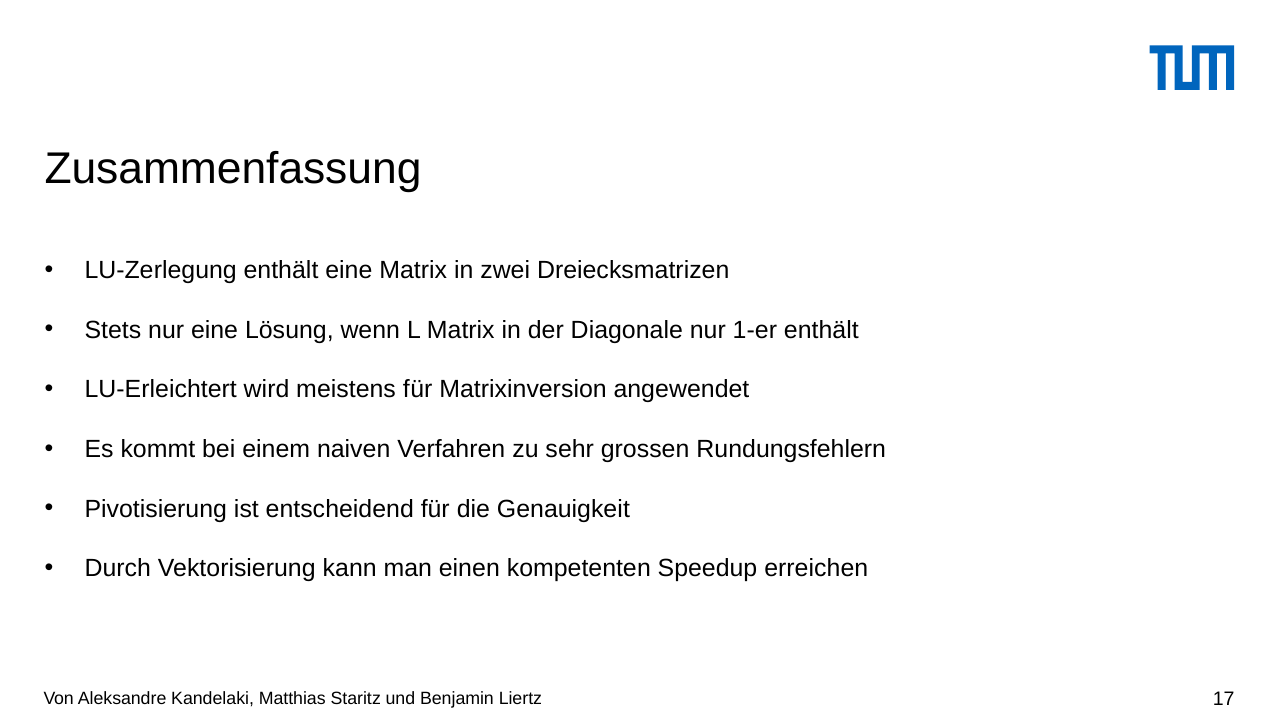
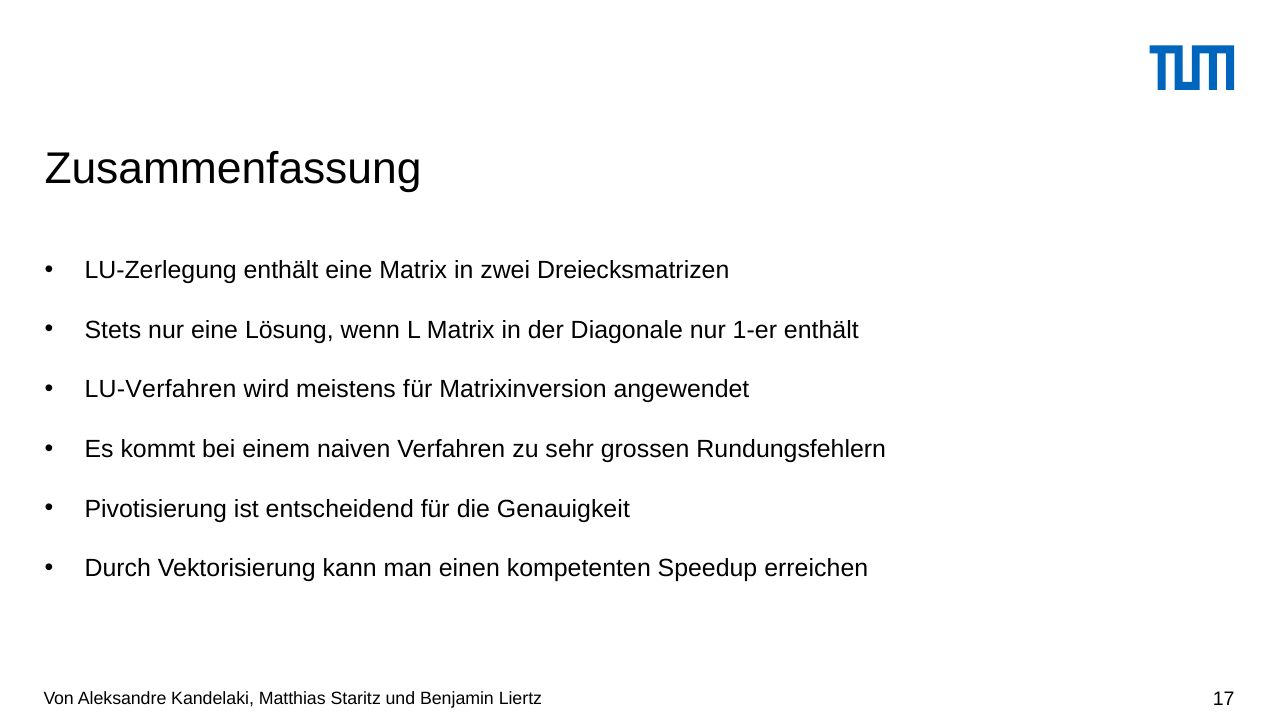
LU-Erleichtert: LU-Erleichtert -> LU-Verfahren (161, 390)
